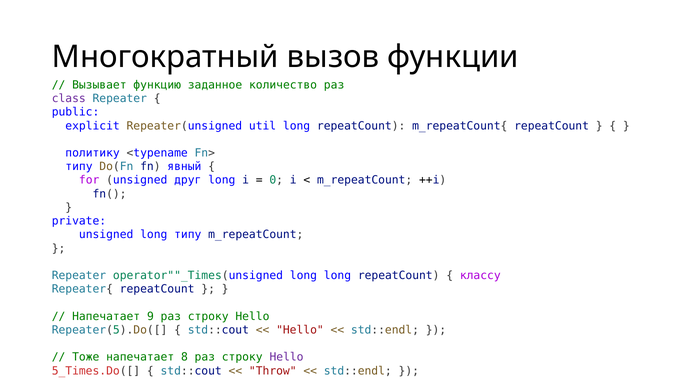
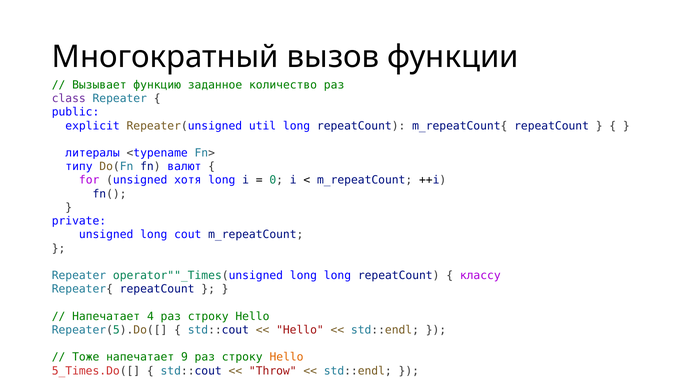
политику: политику -> литералы (93, 153)
явный: явный -> валют (184, 166)
друг: друг -> хотя (188, 180)
long типу: типу -> cout (188, 234)
9: 9 -> 4 (150, 316)
8: 8 -> 9 (184, 357)
Hello colour: purple -> orange (287, 357)
